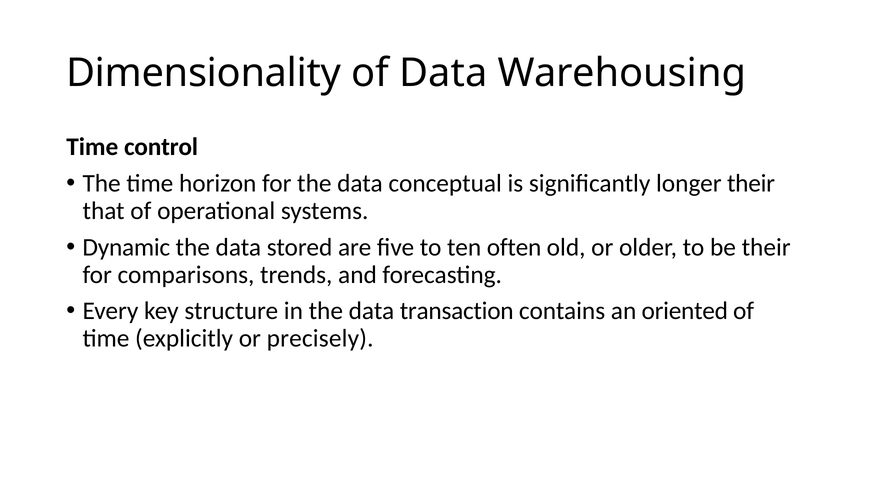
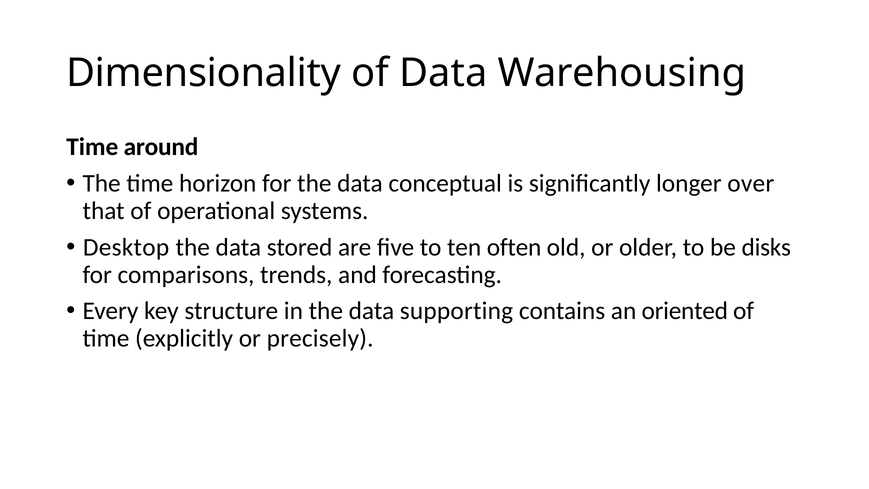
control: control -> around (161, 147)
longer their: their -> over (751, 183)
Dynamic: Dynamic -> Desktop (126, 247)
be their: their -> disks (766, 247)
transaction: transaction -> supporting (457, 311)
